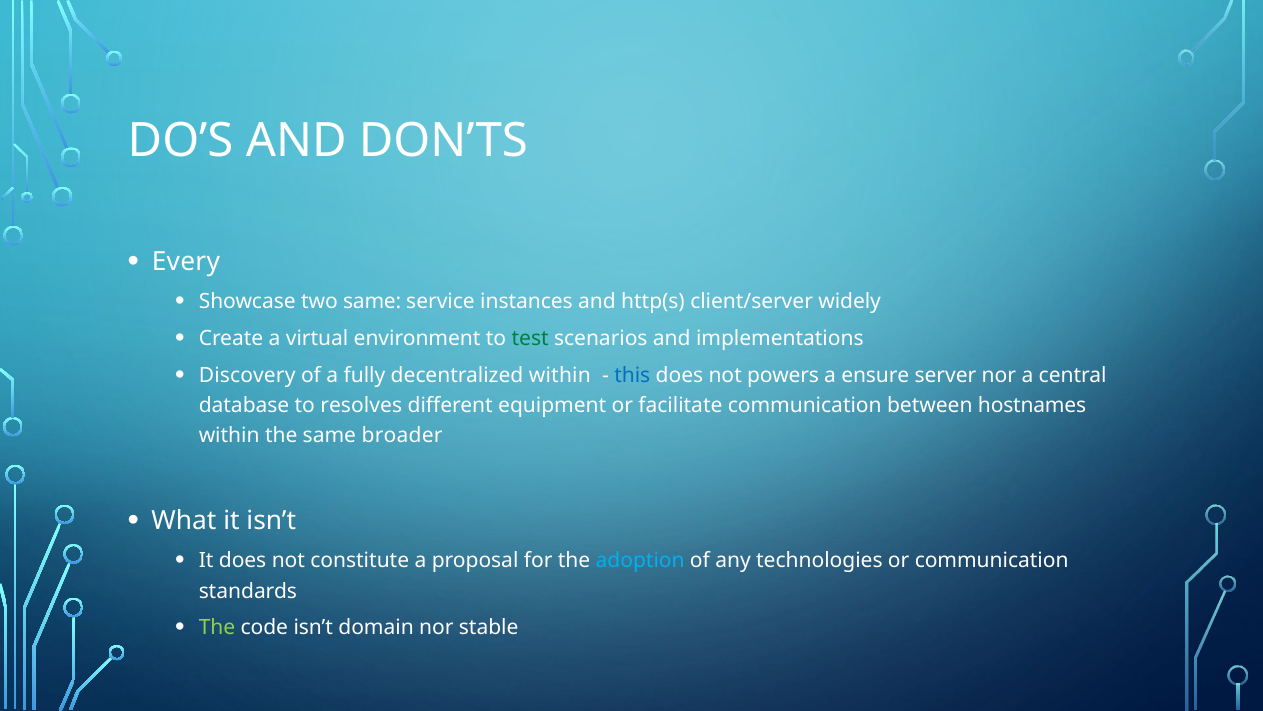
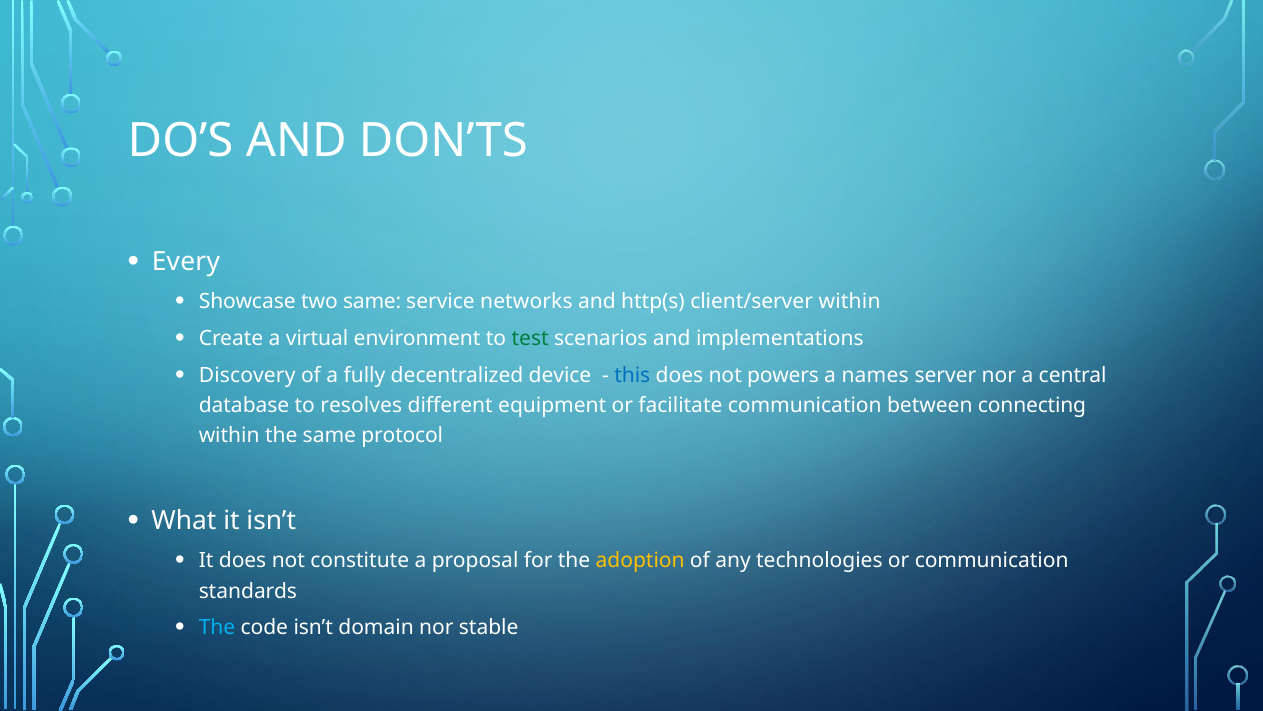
instances: instances -> networks (526, 301)
client/server widely: widely -> within (850, 301)
decentralized within: within -> device (560, 375)
ensure: ensure -> names (875, 375)
hostnames: hostnames -> connecting (1032, 405)
broader: broader -> protocol (402, 436)
adoption colour: light blue -> yellow (640, 560)
The colour: light green -> light blue (217, 627)
